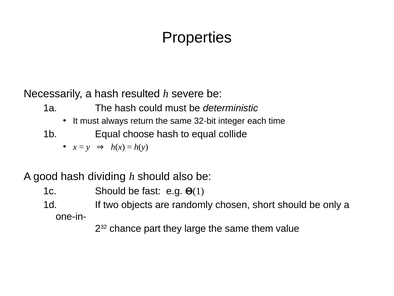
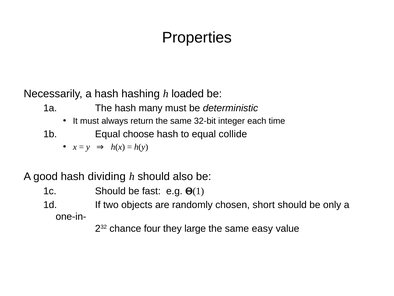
resulted: resulted -> hashing (141, 94)
severe: severe -> loaded (188, 94)
could: could -> many (151, 108)
part: part -> four (152, 228)
them: them -> easy (262, 228)
